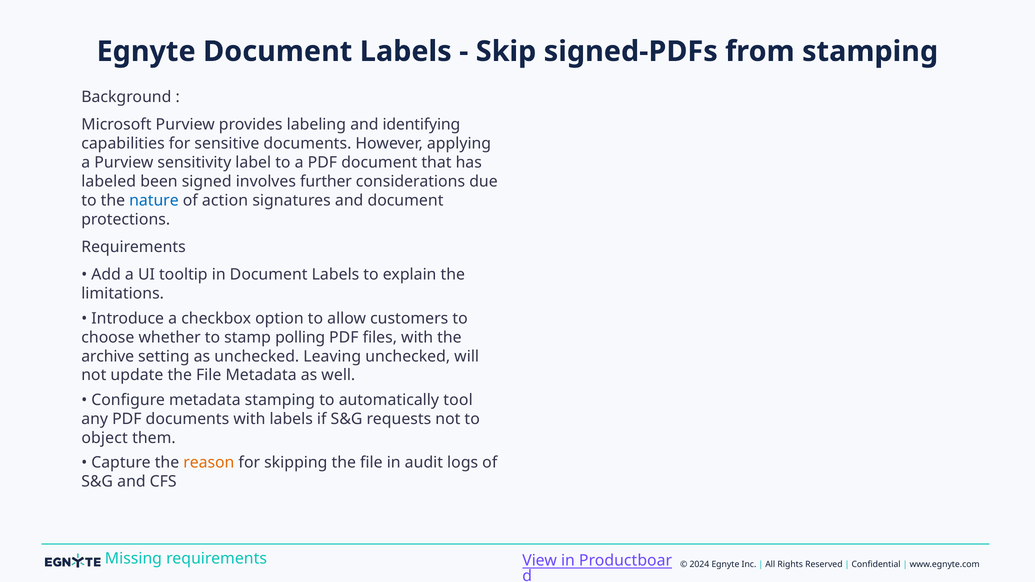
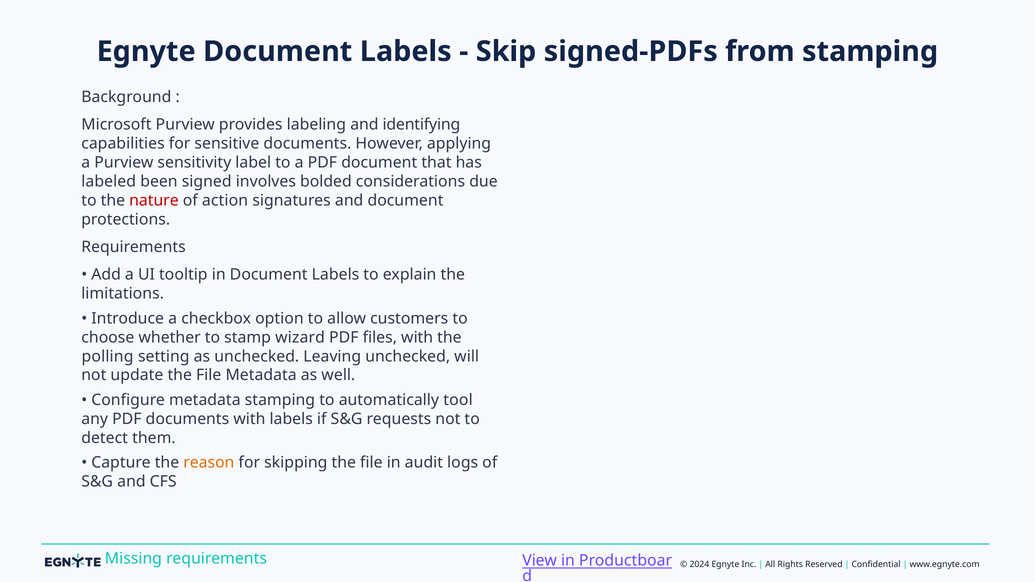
further: further -> bolded (326, 181)
nature colour: blue -> red (154, 200)
polling: polling -> wizard (300, 337)
archive: archive -> polling (108, 356)
object: object -> detect (105, 438)
